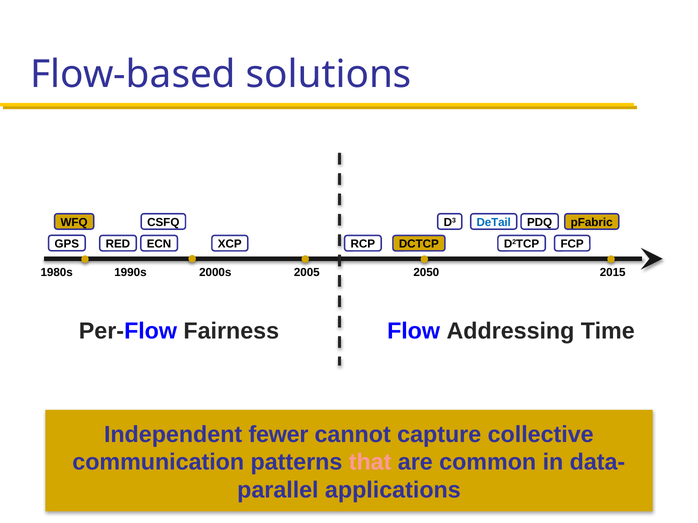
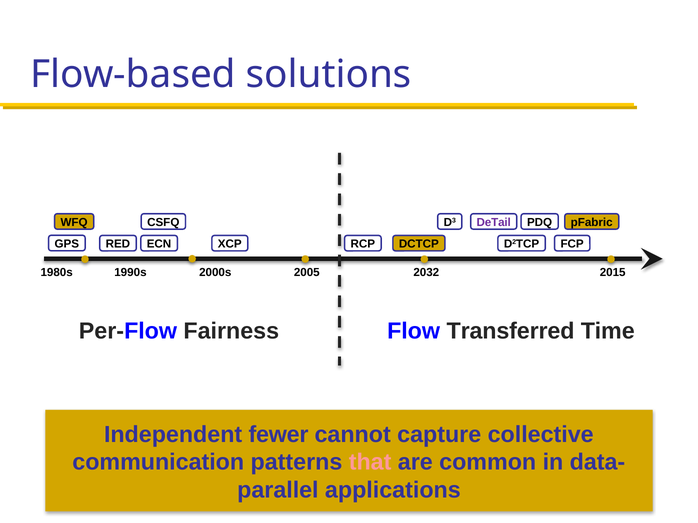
DeTail colour: blue -> purple (494, 222)
2050: 2050 -> 2032 (426, 273)
Addressing: Addressing -> Transferred (511, 331)
